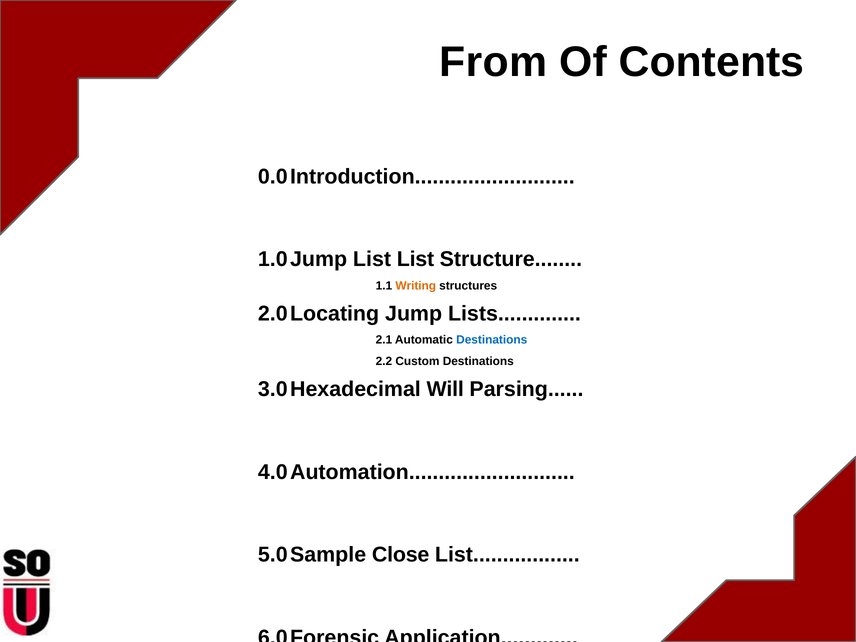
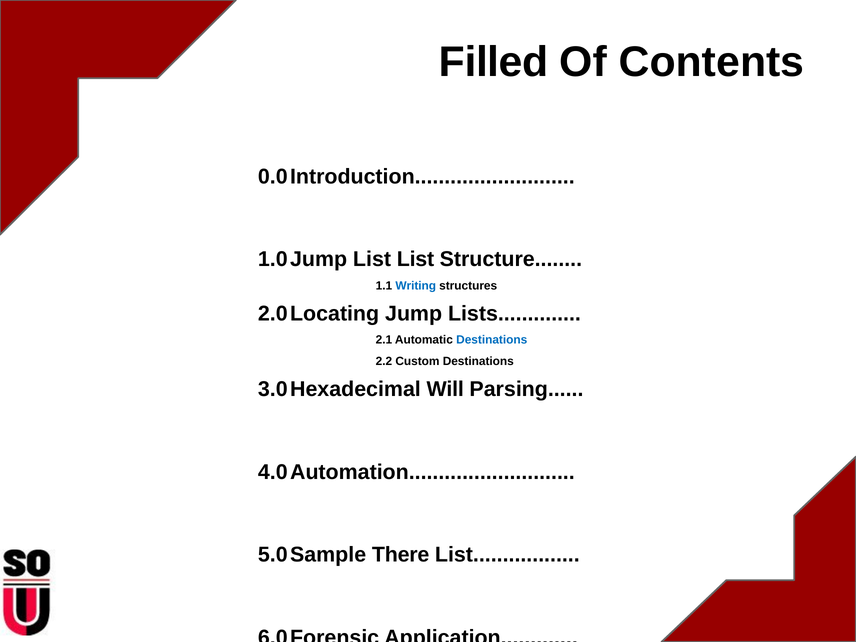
From: From -> Filled (494, 62)
Writing colour: orange -> blue (416, 286)
Close: Close -> There (401, 555)
